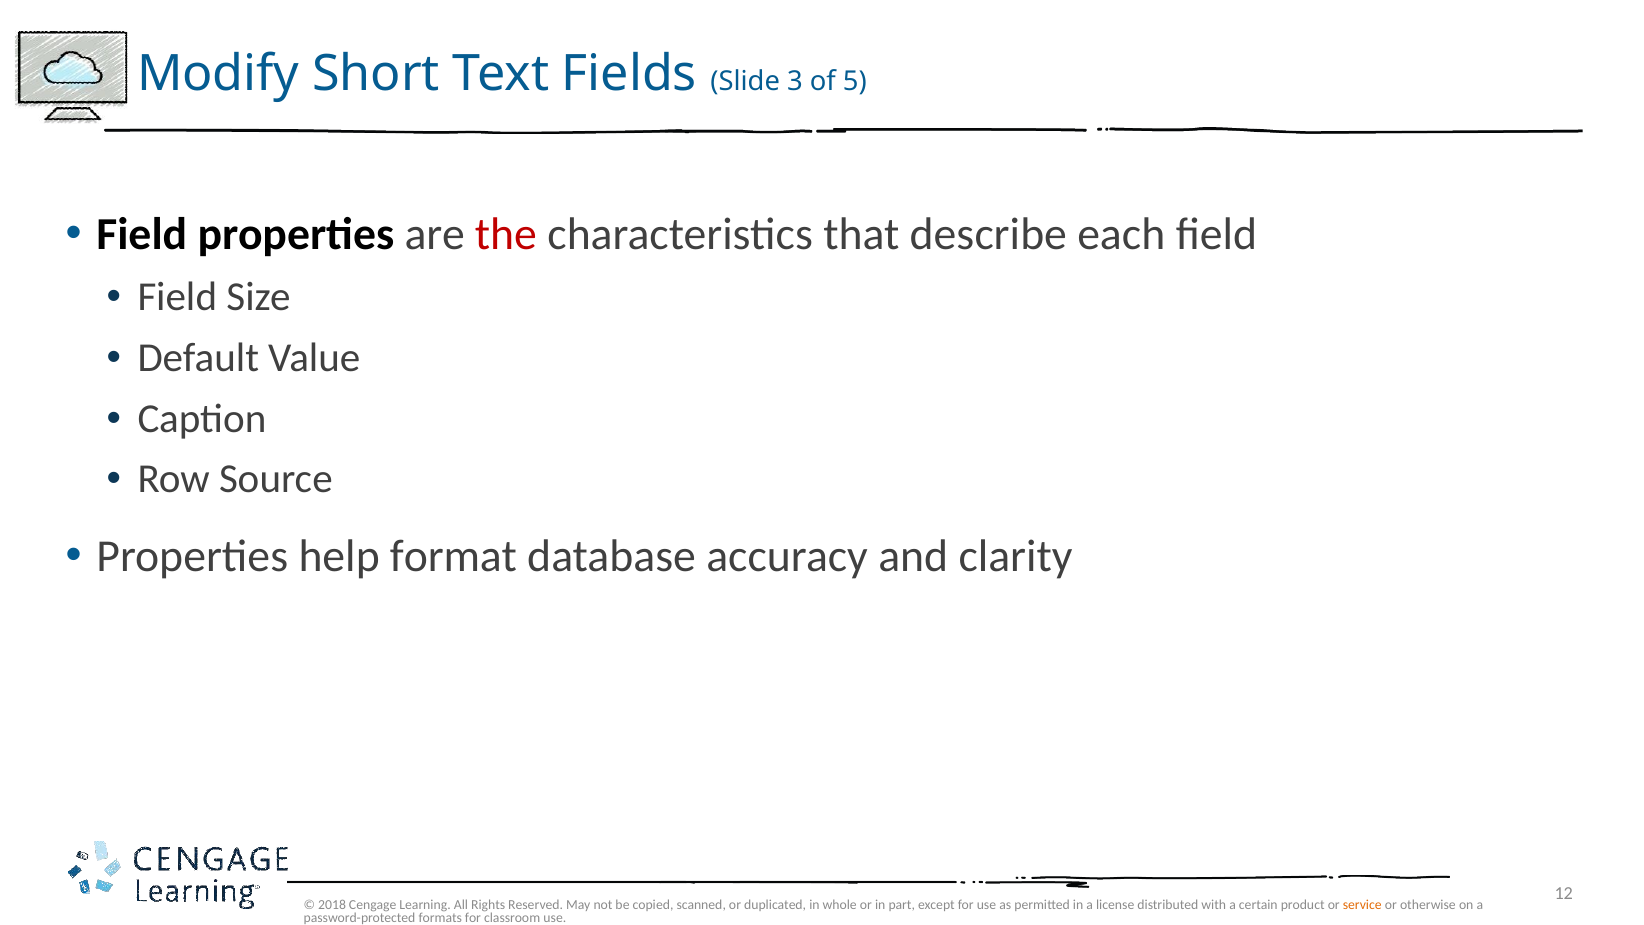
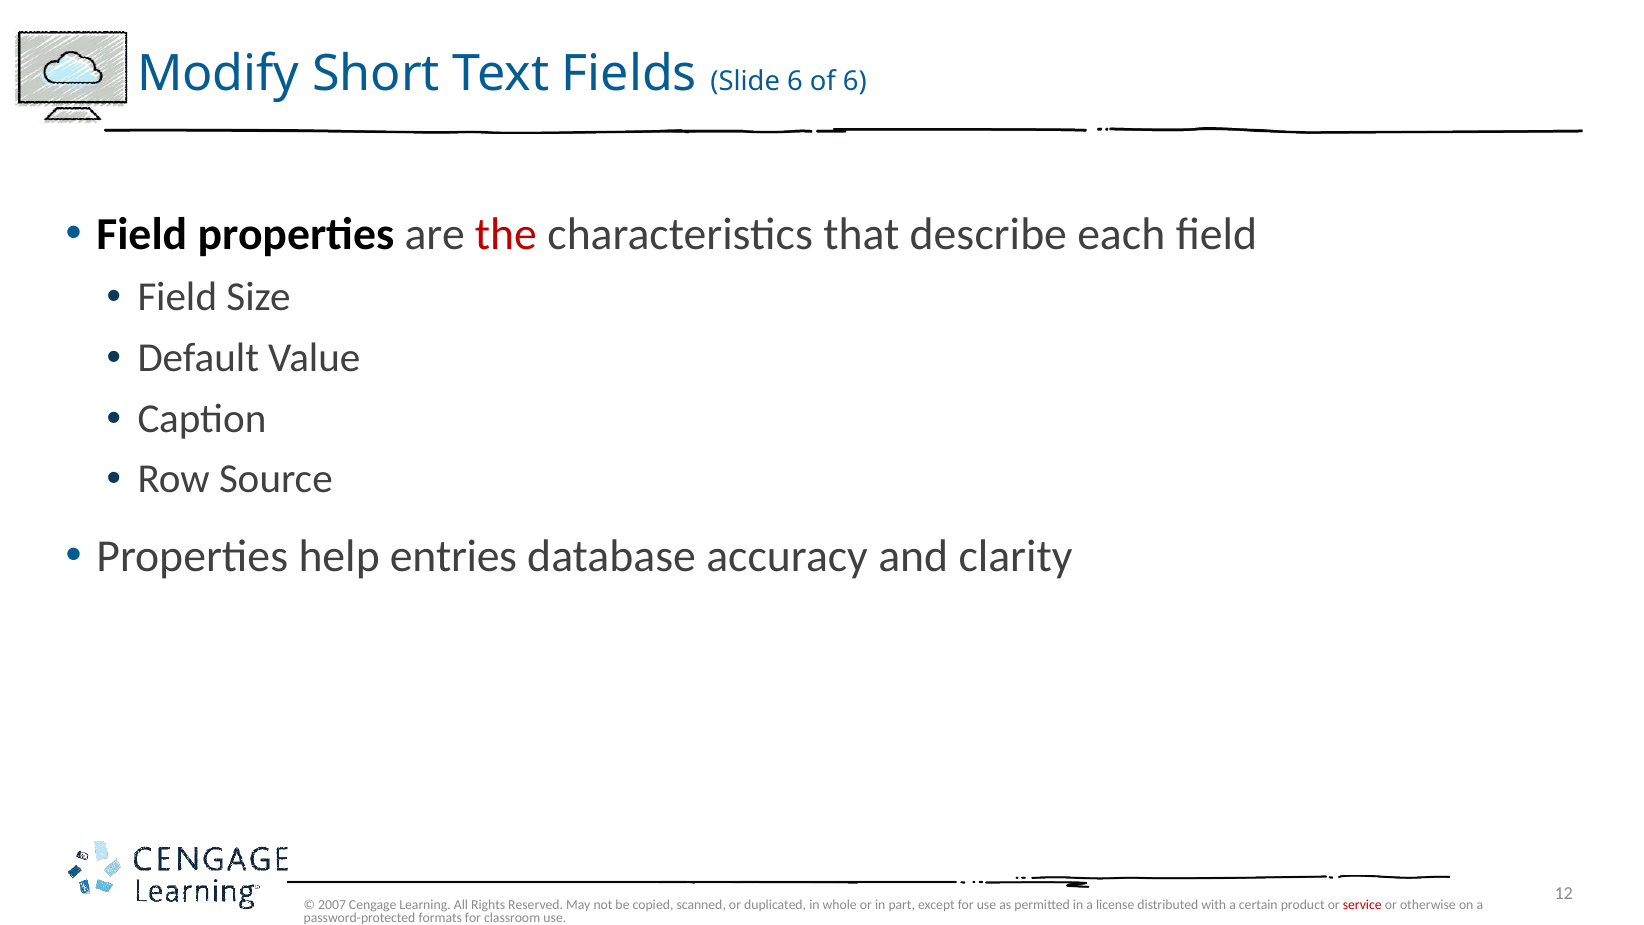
Slide 3: 3 -> 6 (795, 81)
of 5: 5 -> 6 (855, 81)
format: format -> entries (454, 556)
2018: 2018 -> 2007 (332, 904)
service colour: orange -> red (1362, 904)
